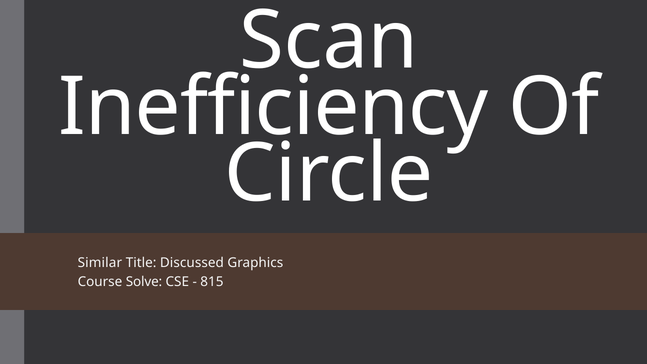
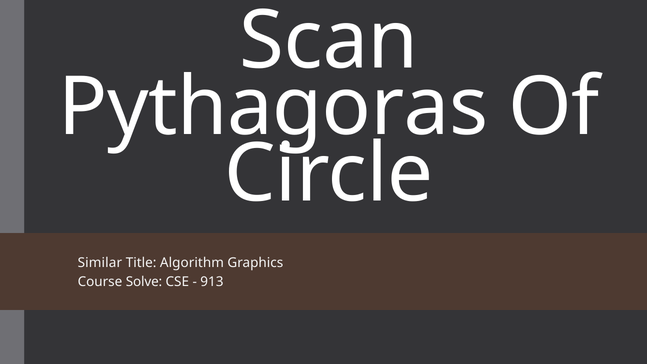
Inefficiency: Inefficiency -> Pythagoras (273, 107)
Discussed: Discussed -> Algorithm (192, 263)
815: 815 -> 913 (212, 282)
